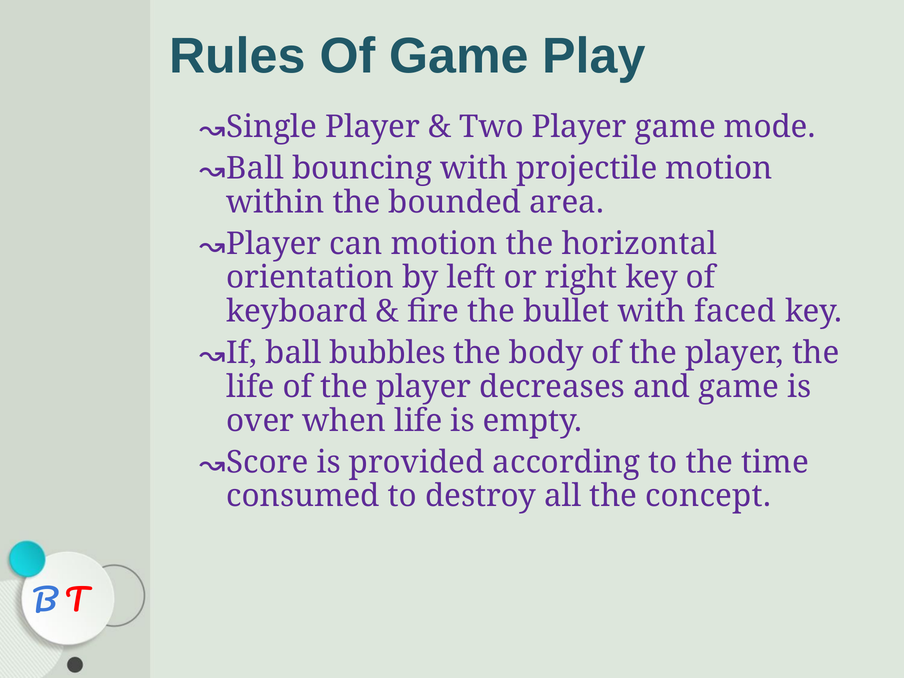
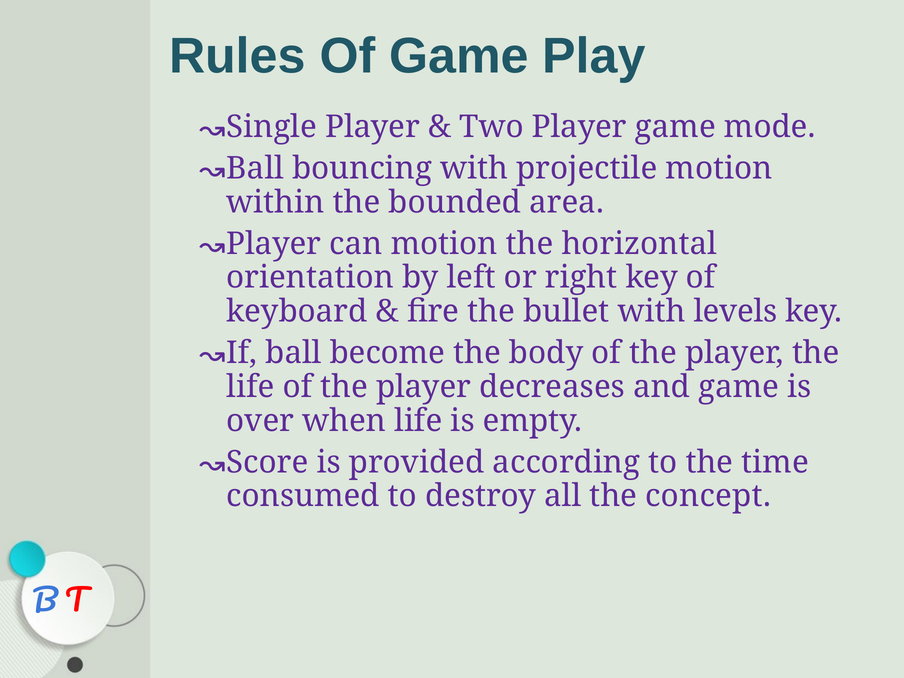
faced: faced -> levels (735, 312)
bubbles: bubbles -> become (387, 353)
